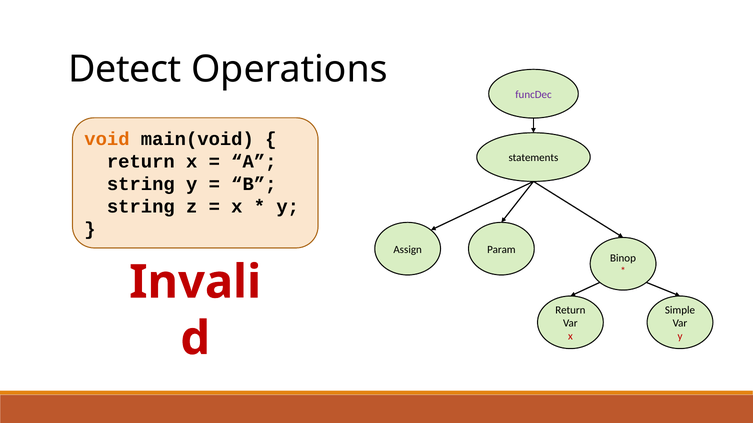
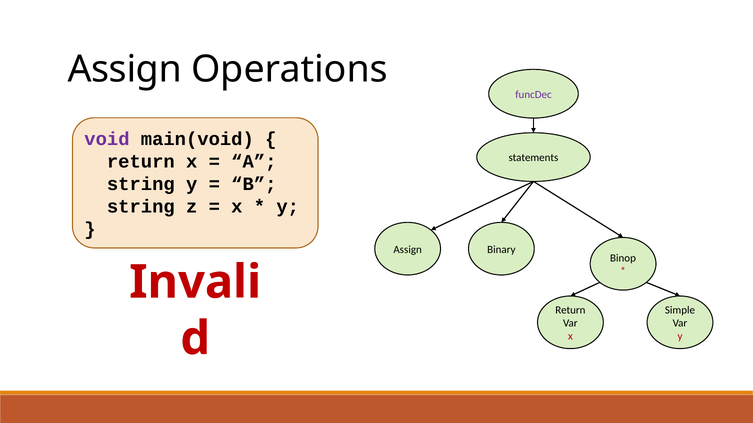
Detect: Detect -> Assign (125, 69)
void colour: orange -> purple (107, 139)
Param: Param -> Binary (501, 250)
